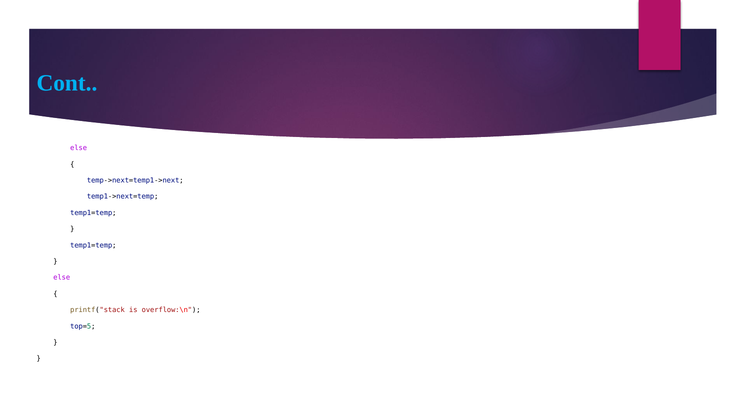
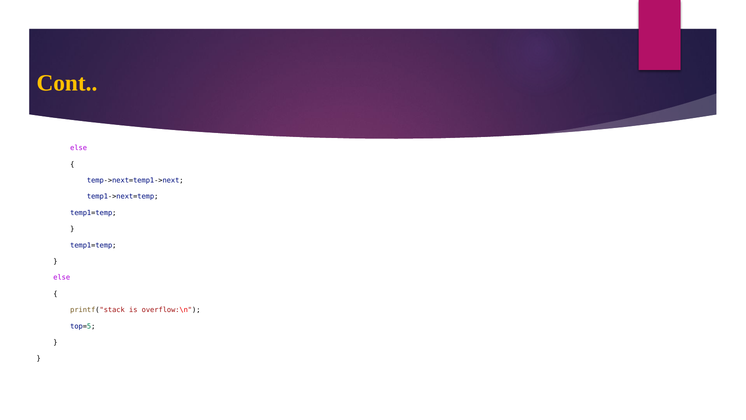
Cont colour: light blue -> yellow (67, 83)
